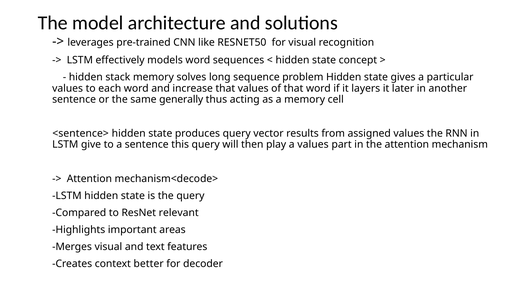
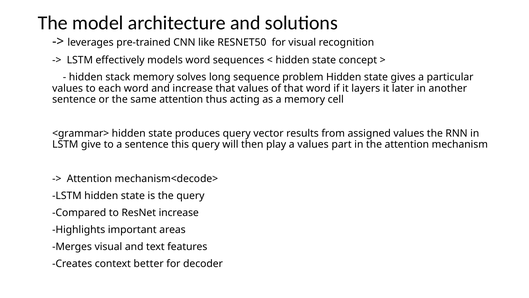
same generally: generally -> attention (181, 99)
<sentence>: <sentence> -> <grammar> (81, 133)
ResNet relevant: relevant -> increase (179, 212)
